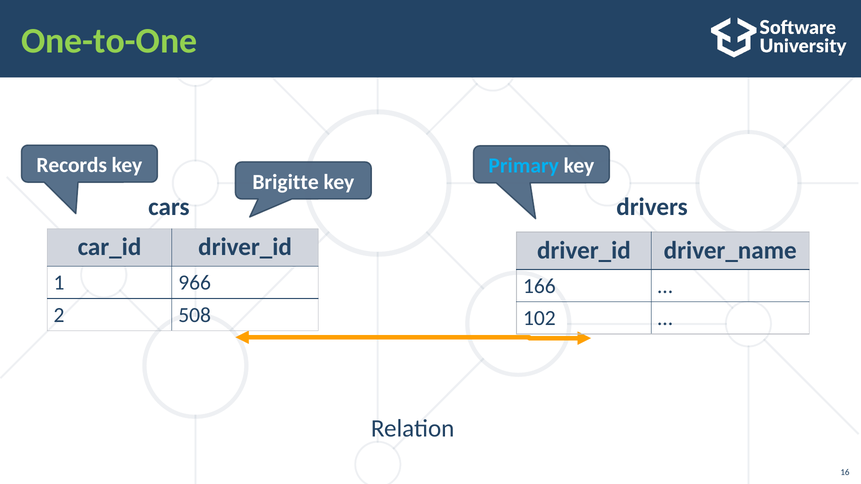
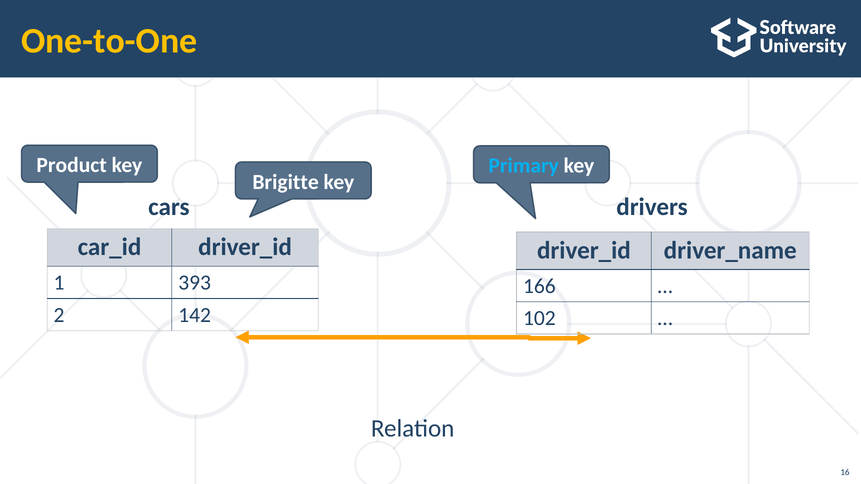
One-to-One colour: light green -> yellow (109, 41)
Records: Records -> Product (72, 165)
966: 966 -> 393 (195, 283)
508: 508 -> 142 (195, 315)
